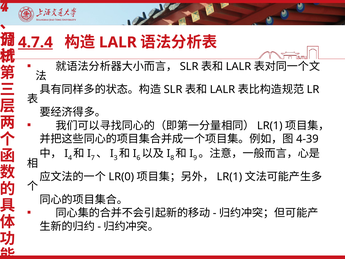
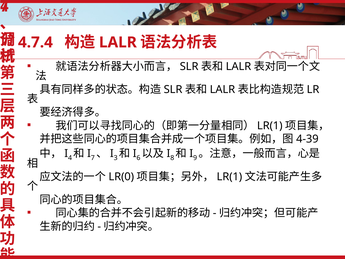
4.7.4 underline: present -> none (35, 42)
